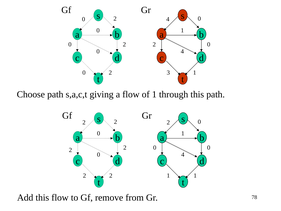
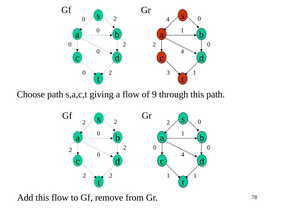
of 1: 1 -> 9 (154, 94)
